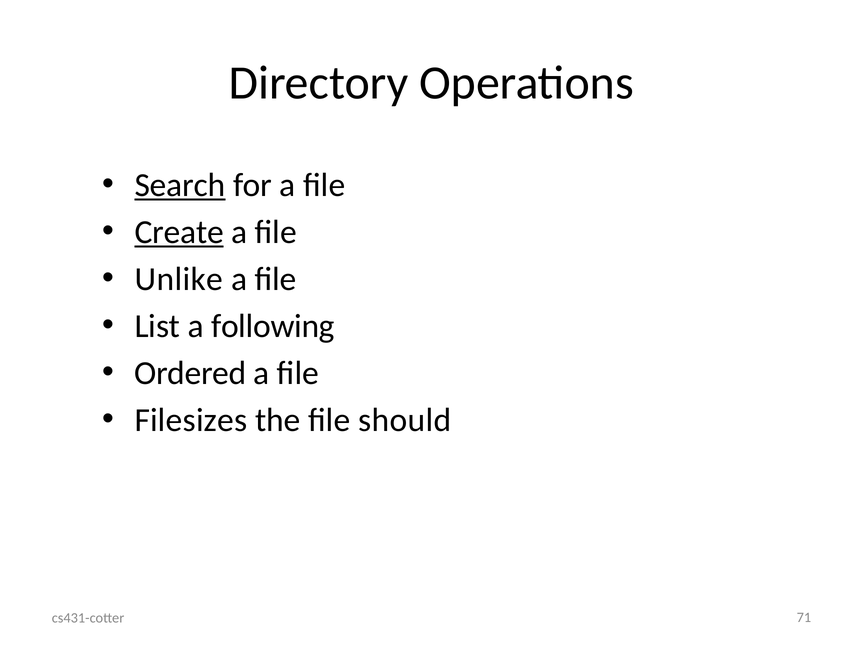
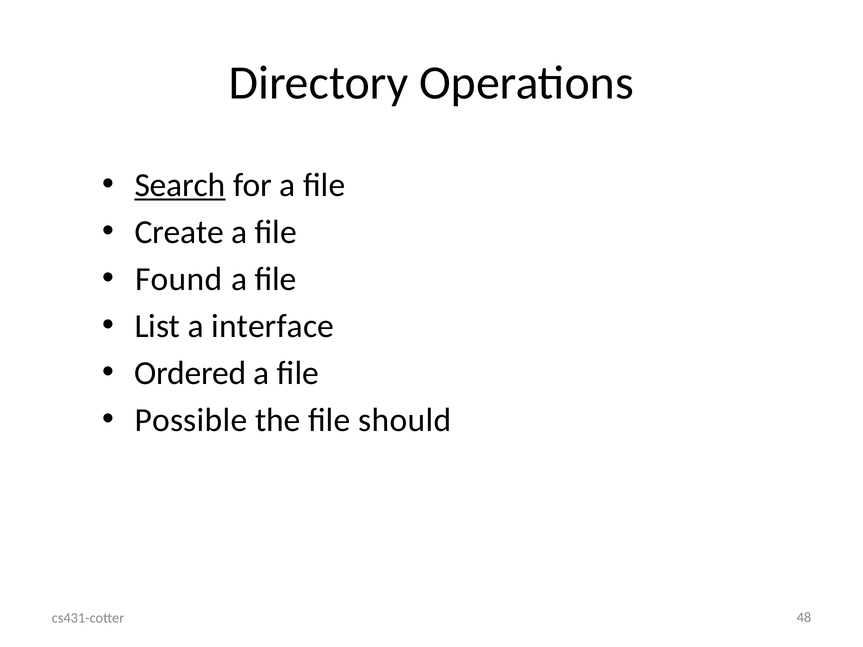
Create underline: present -> none (179, 232)
Unlike: Unlike -> Found (179, 279)
following: following -> interface (273, 326)
Filesizes: Filesizes -> Possible (191, 420)
71: 71 -> 48 (804, 618)
